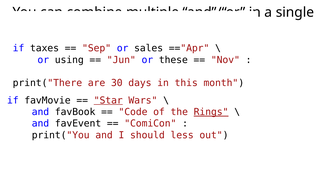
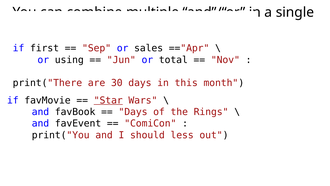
taxes: taxes -> first (45, 48)
these: these -> total (173, 60)
Code: Code -> Days (133, 112)
Rings underline: present -> none (211, 112)
